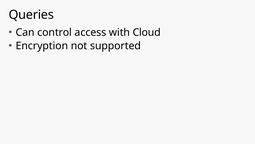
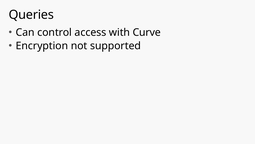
Cloud: Cloud -> Curve (147, 32)
